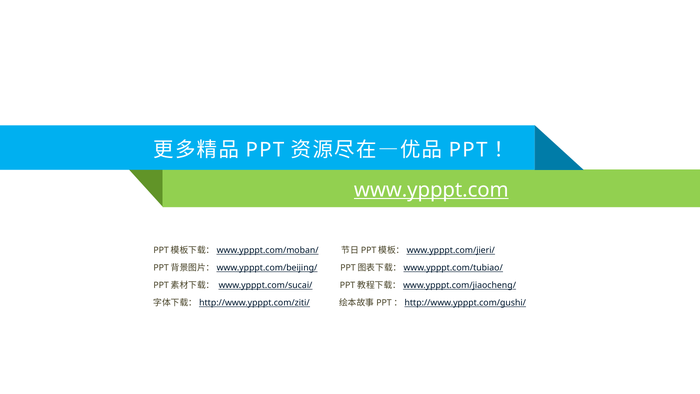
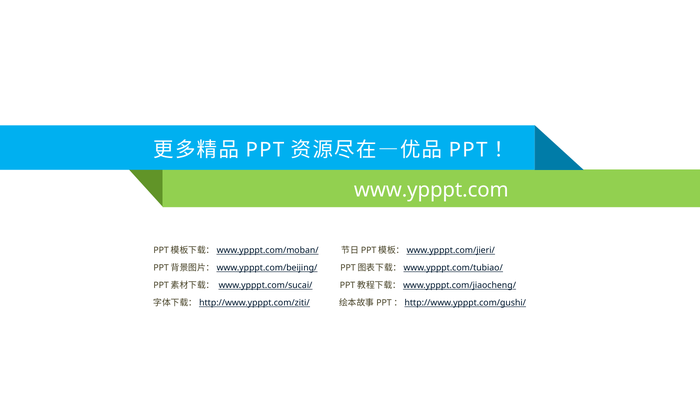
www.ypppt.com underline: present -> none (431, 190)
